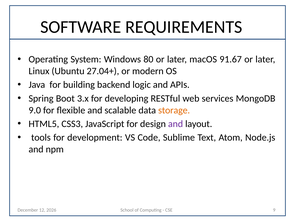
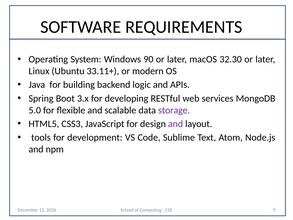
80: 80 -> 90 (148, 59)
91.67: 91.67 -> 32.30 (231, 59)
27.04+: 27.04+ -> 33.11+ (103, 71)
9.0: 9.0 -> 5.0 (35, 110)
storage colour: orange -> purple (174, 110)
